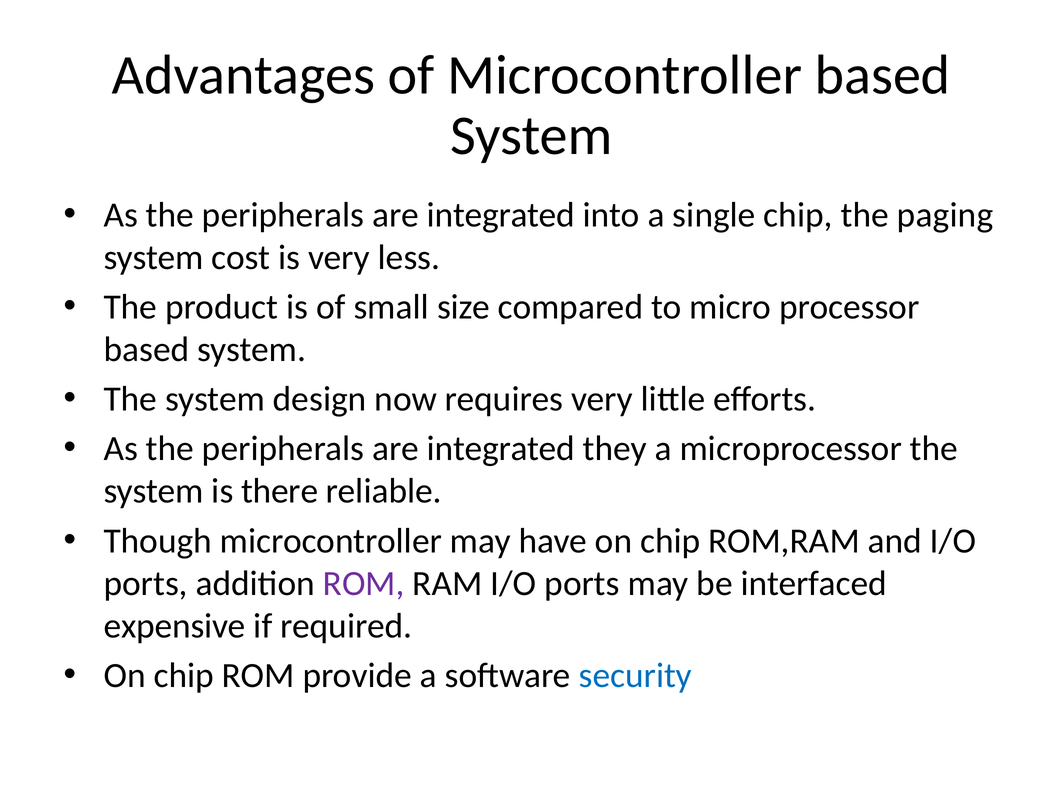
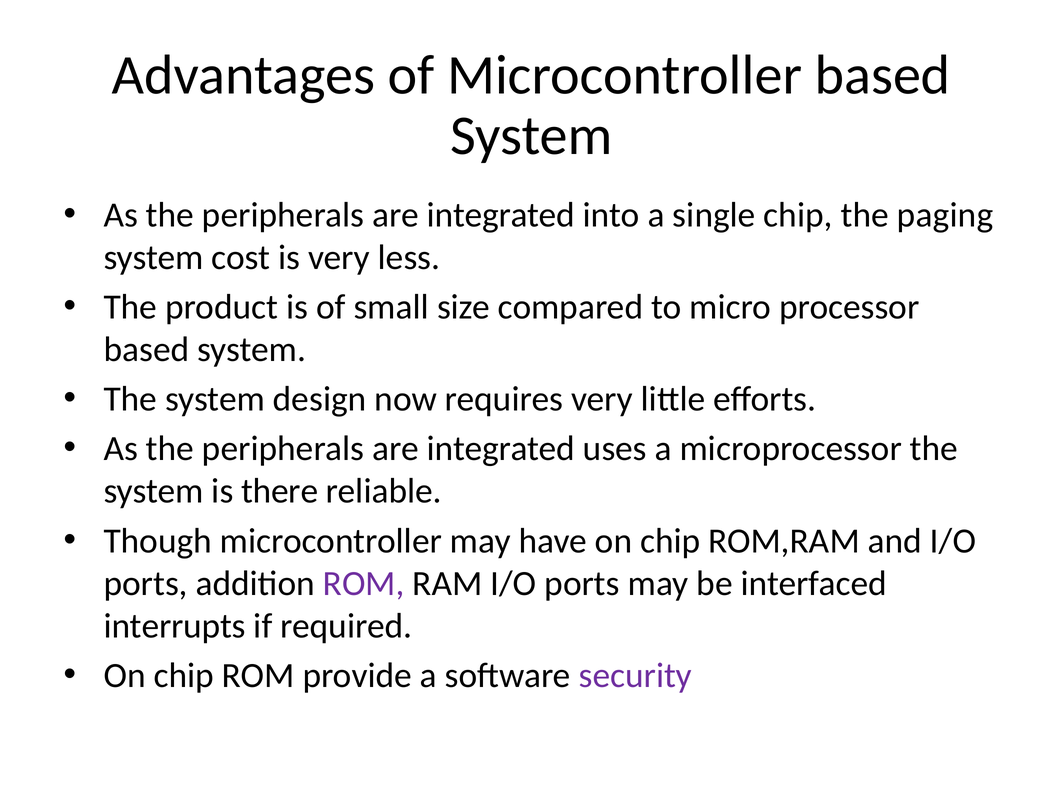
they: they -> uses (615, 449)
expensive: expensive -> interrupts (175, 626)
security colour: blue -> purple (635, 676)
